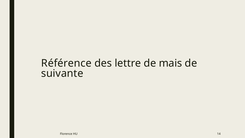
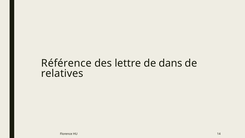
mais: mais -> dans (171, 63)
suivante: suivante -> relatives (62, 73)
